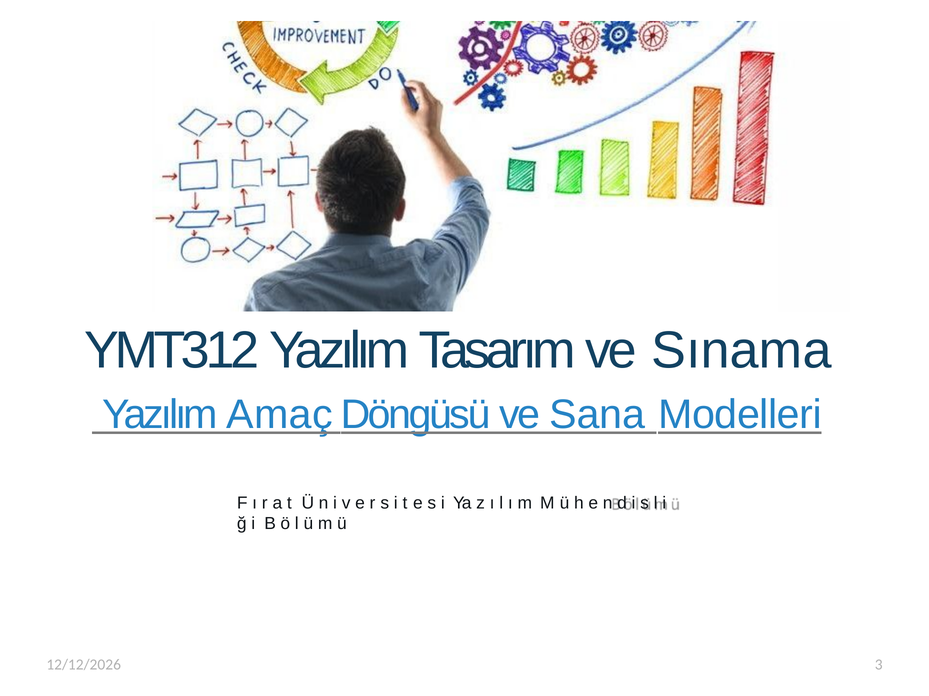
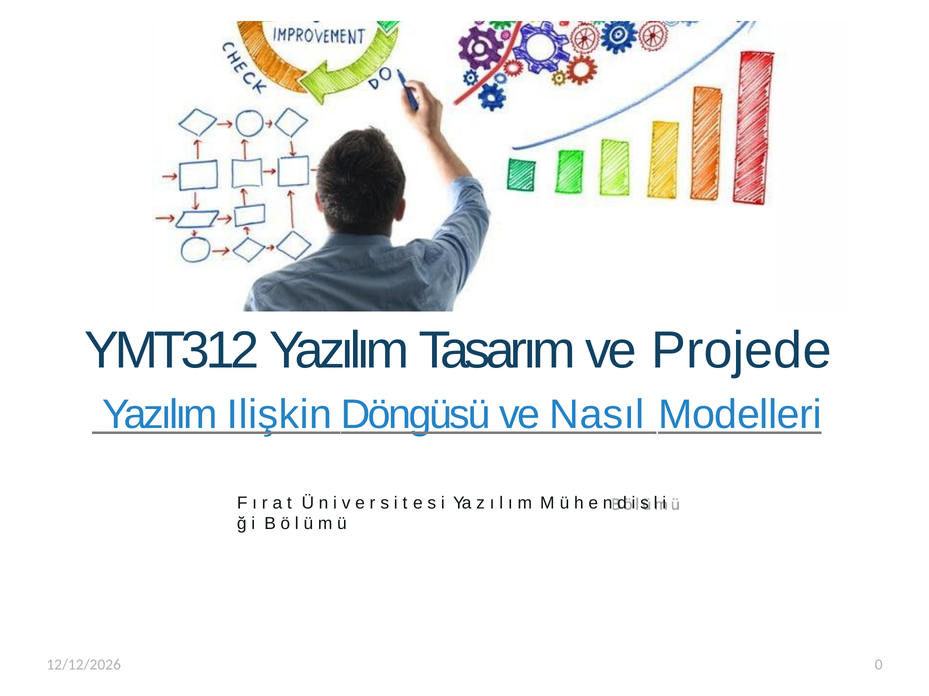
Sınama: Sınama -> Projede (741, 351)
Amaç: Amaç -> Ilişkin (280, 415)
Sana: Sana -> Nasıl (597, 415)
3: 3 -> 0 (879, 665)
